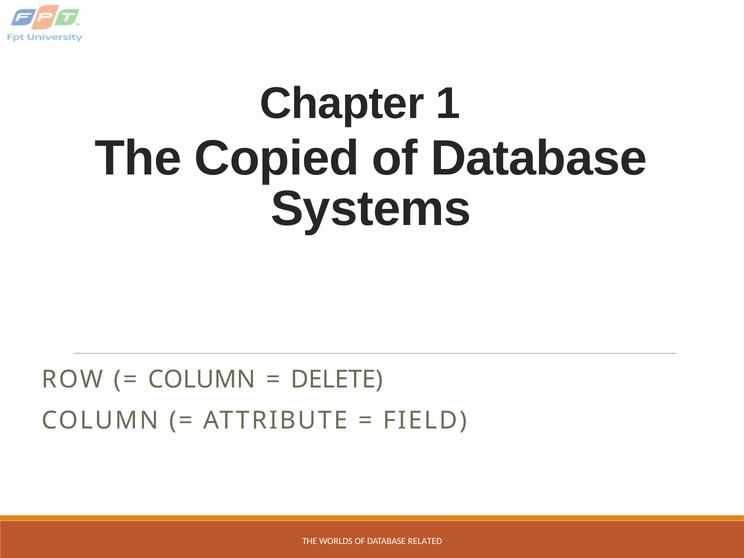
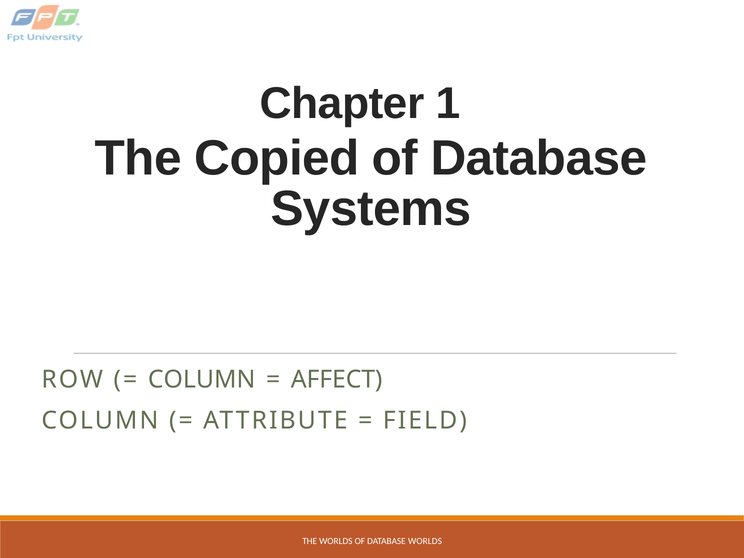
DELETE: DELETE -> AFFECT (337, 380)
DATABASE RELATED: RELATED -> WORLDS (425, 541)
